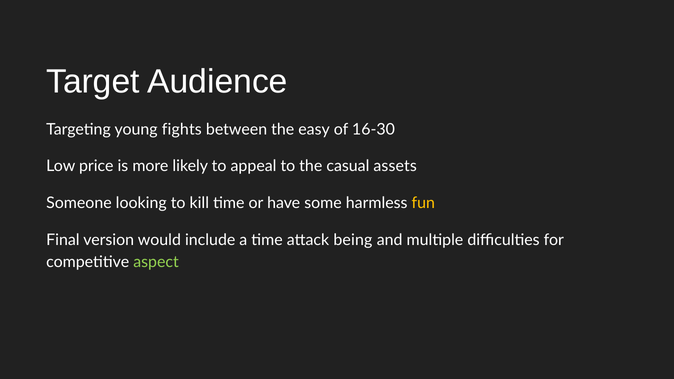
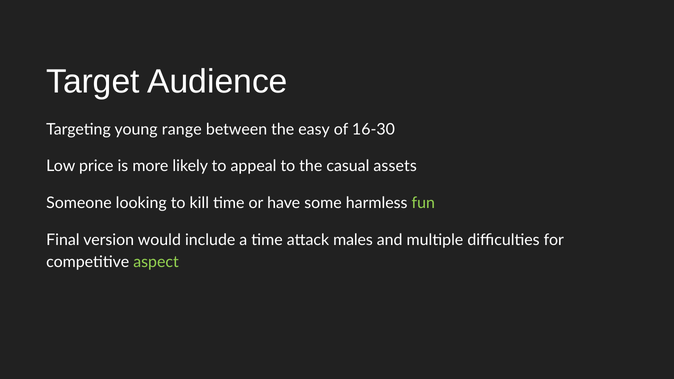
fights: fights -> range (182, 129)
fun colour: yellow -> light green (423, 203)
being: being -> males (353, 240)
